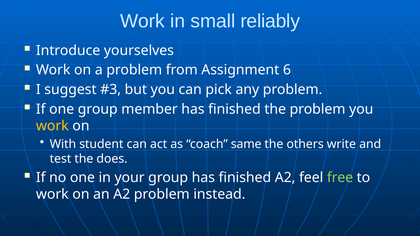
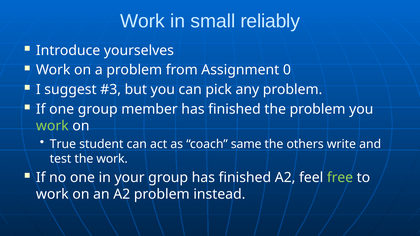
6: 6 -> 0 (287, 70)
work colour: yellow -> light green (52, 126)
With: With -> True (63, 144)
the does: does -> work (112, 159)
